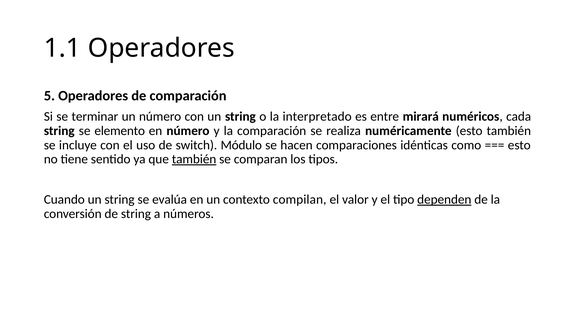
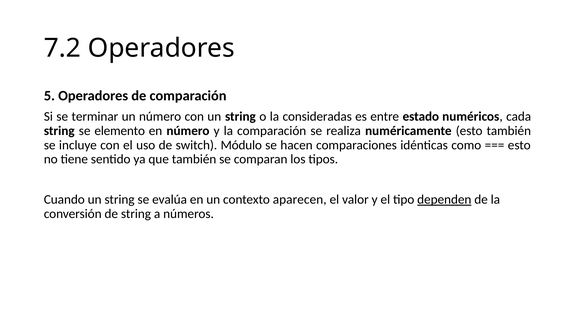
1.1: 1.1 -> 7.2 (62, 48)
interpretado: interpretado -> consideradas (317, 117)
mirará: mirará -> estado (421, 117)
también underline: present -> none (194, 159)
compilan: compilan -> aparecen (300, 200)
